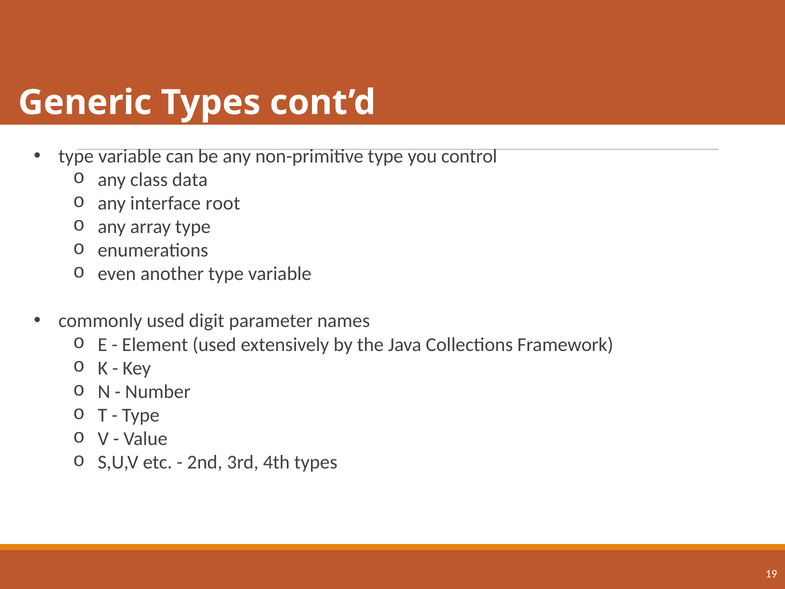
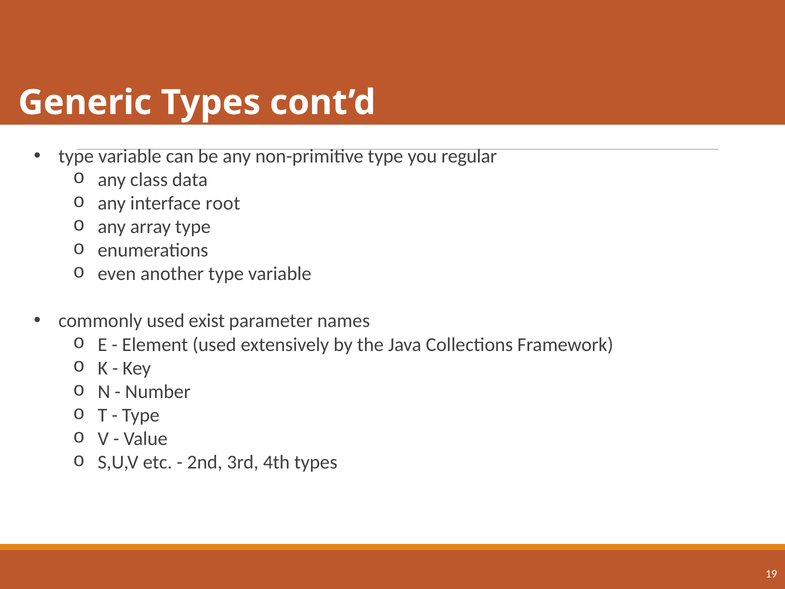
control: control -> regular (469, 156)
digit: digit -> exist (207, 321)
